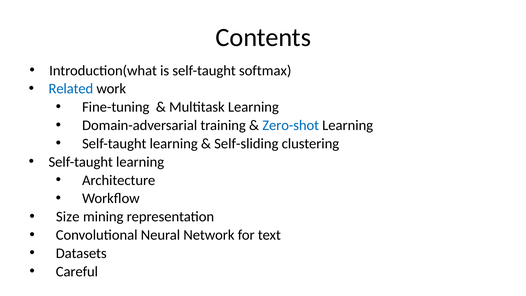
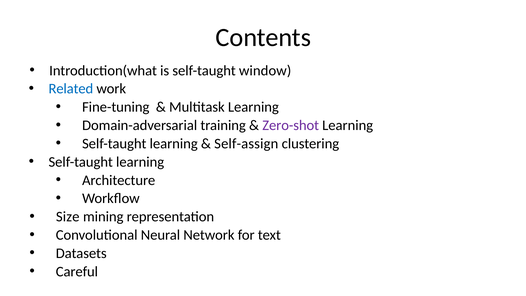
softmax: softmax -> window (265, 71)
Zero-shot colour: blue -> purple (291, 125)
Self-sliding: Self-sliding -> Self-assign (246, 144)
